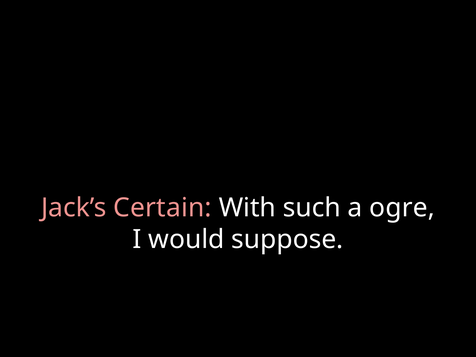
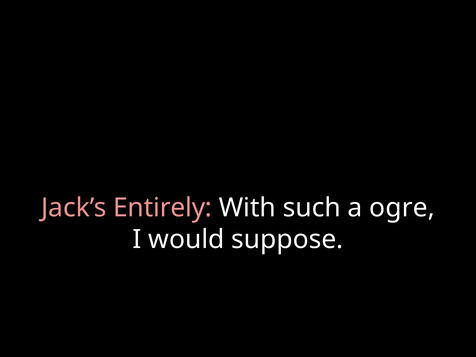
Certain: Certain -> Entirely (163, 208)
